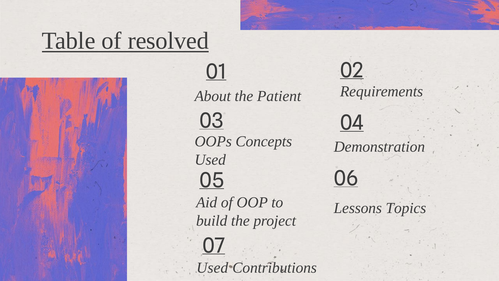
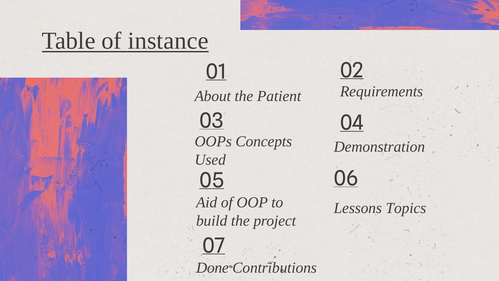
resolved: resolved -> instance (168, 41)
Used: Used -> Done (212, 267)
